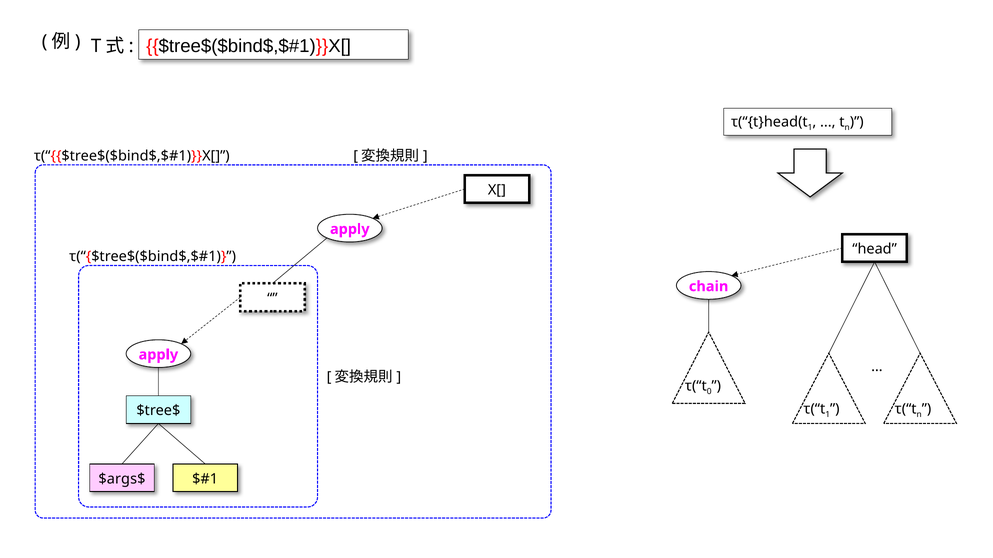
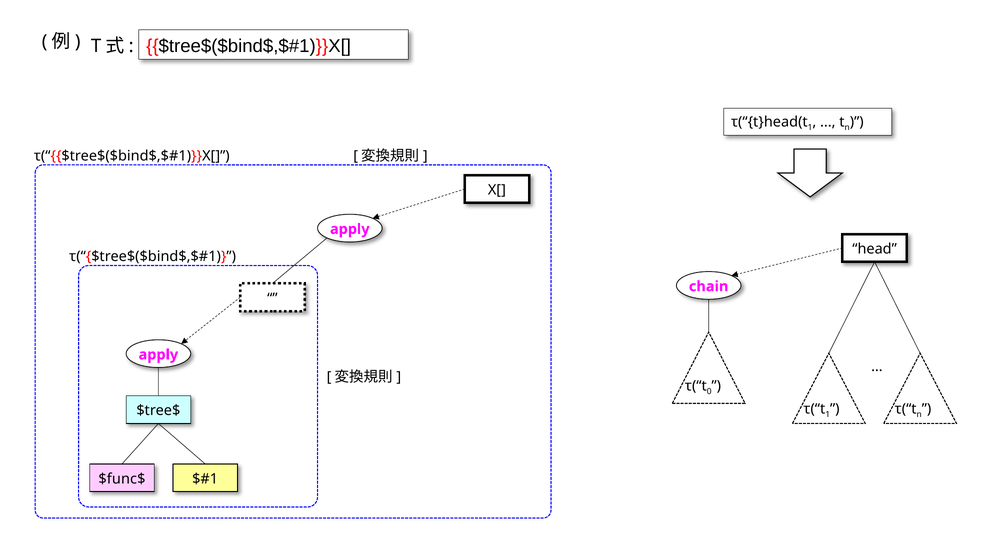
$args$: $args$ -> $func$ (122, 479)
